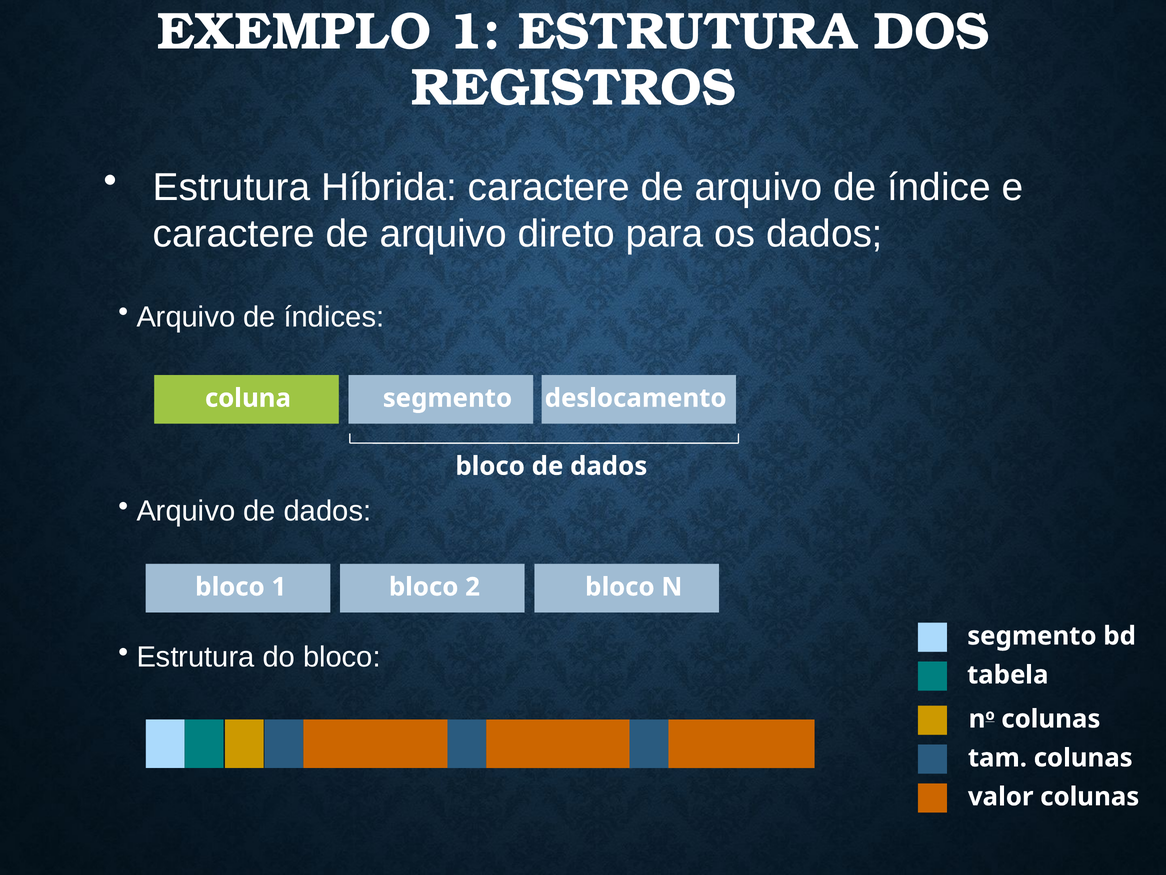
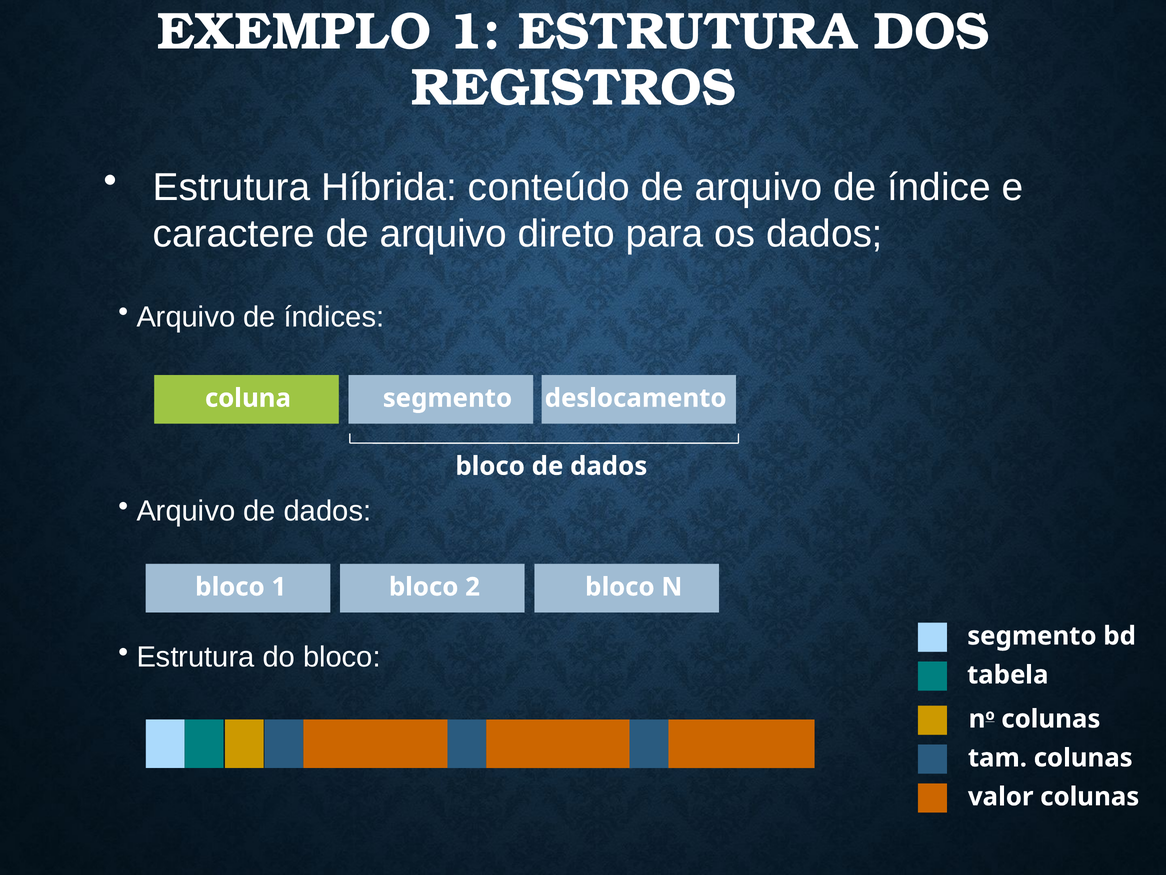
Híbrida caractere: caractere -> conteúdo (549, 187)
